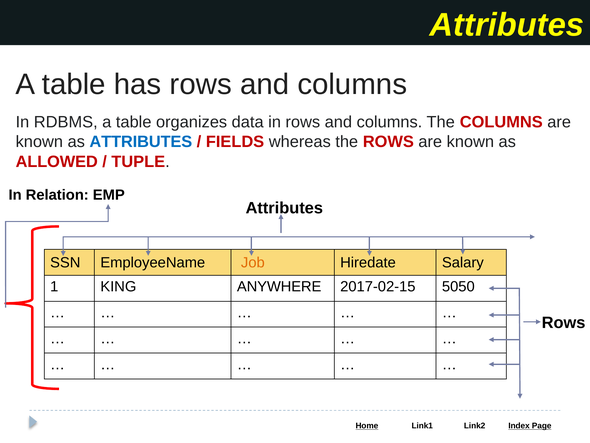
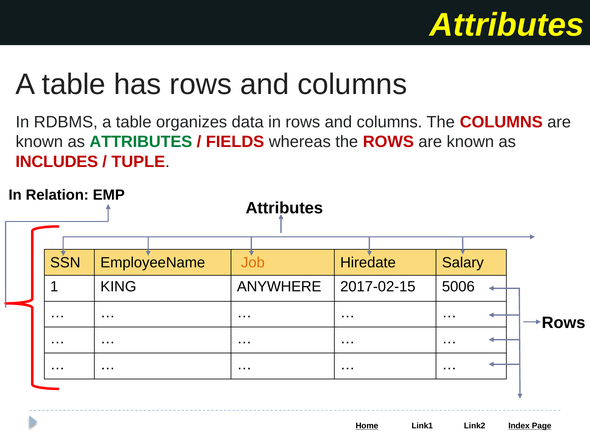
ATTRIBUTES colour: blue -> green (141, 142)
ALLOWED: ALLOWED -> INCLUDES (57, 161)
5050: 5050 -> 5006 (458, 286)
